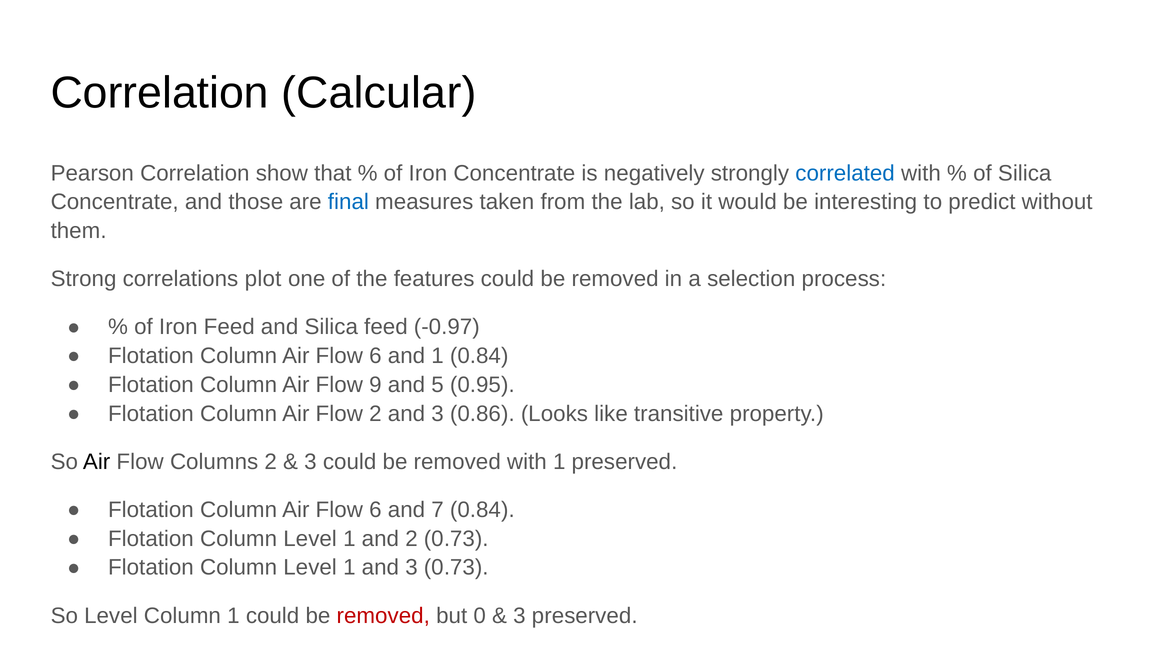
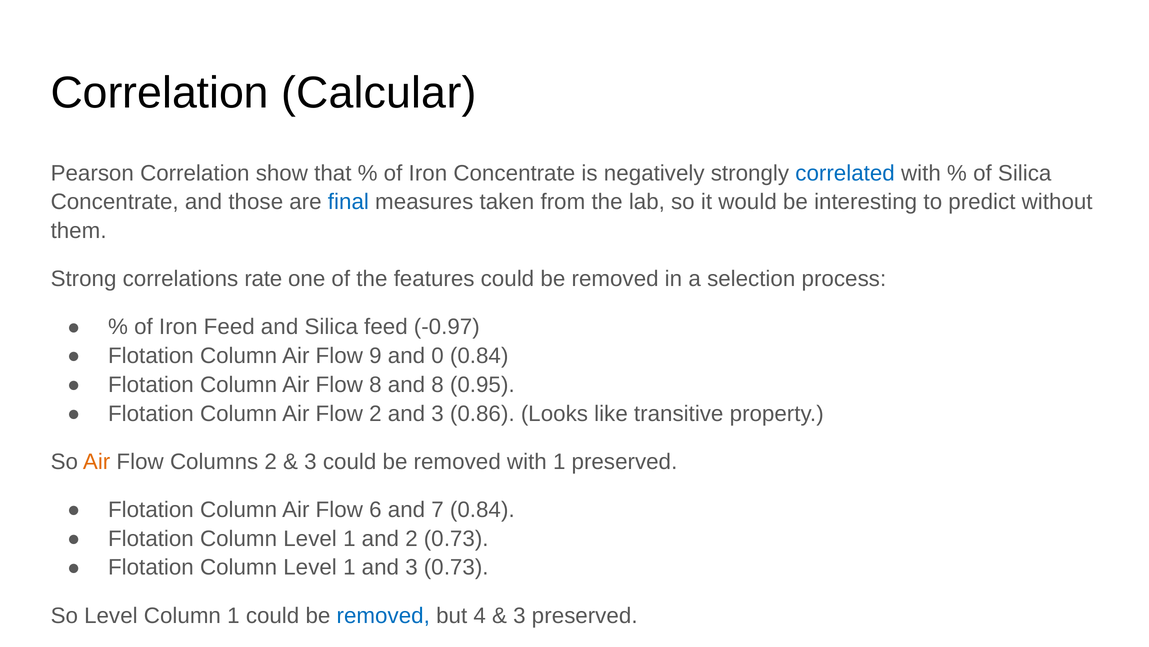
plot: plot -> rate (263, 279)
6: 6 -> 9 (375, 356)
and 1: 1 -> 0 (437, 356)
Flow 9: 9 -> 8 (375, 384)
and 5: 5 -> 8 (437, 384)
Air colour: black -> orange (97, 461)
removed colour: red -> blue (383, 615)
0: 0 -> 4 (480, 615)
